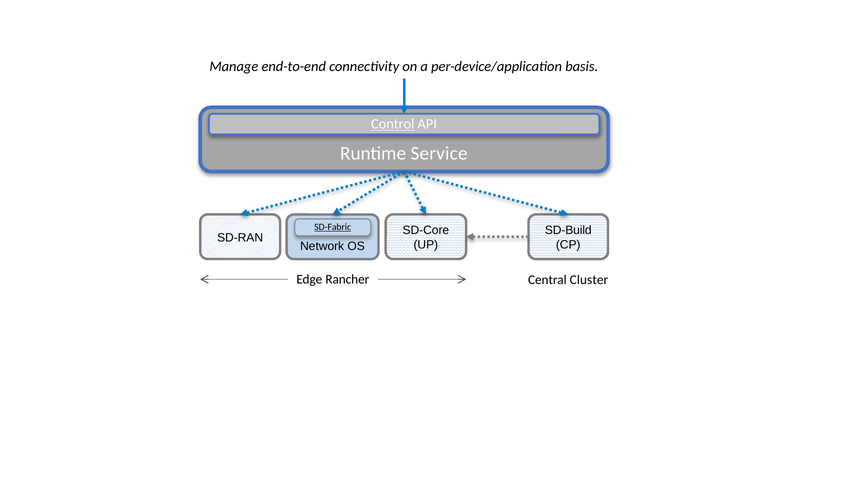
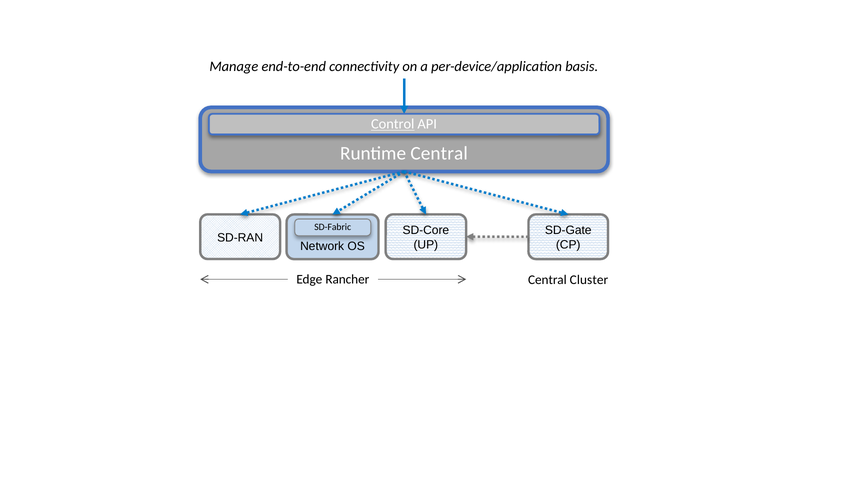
Runtime Service: Service -> Central (439, 153)
SD-Fabric underline: present -> none (333, 227)
SD-Build: SD-Build -> SD-Gate (568, 230)
